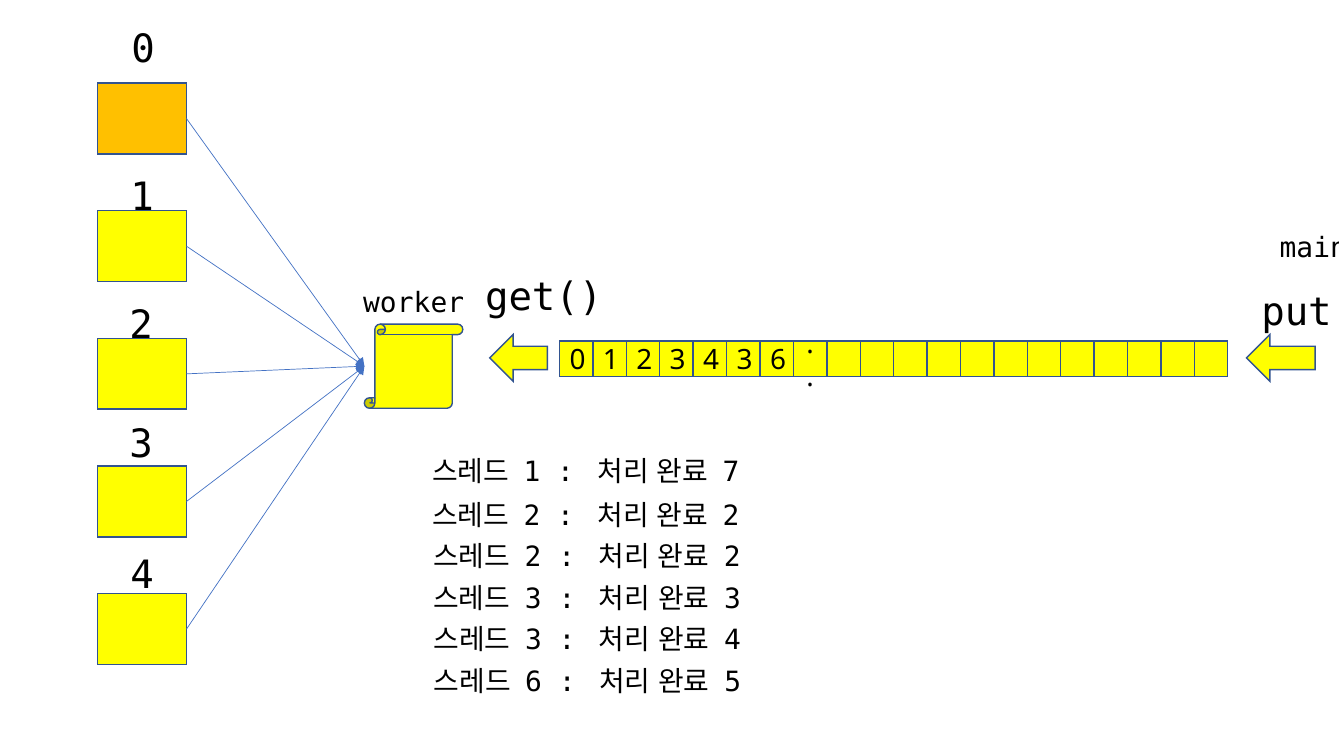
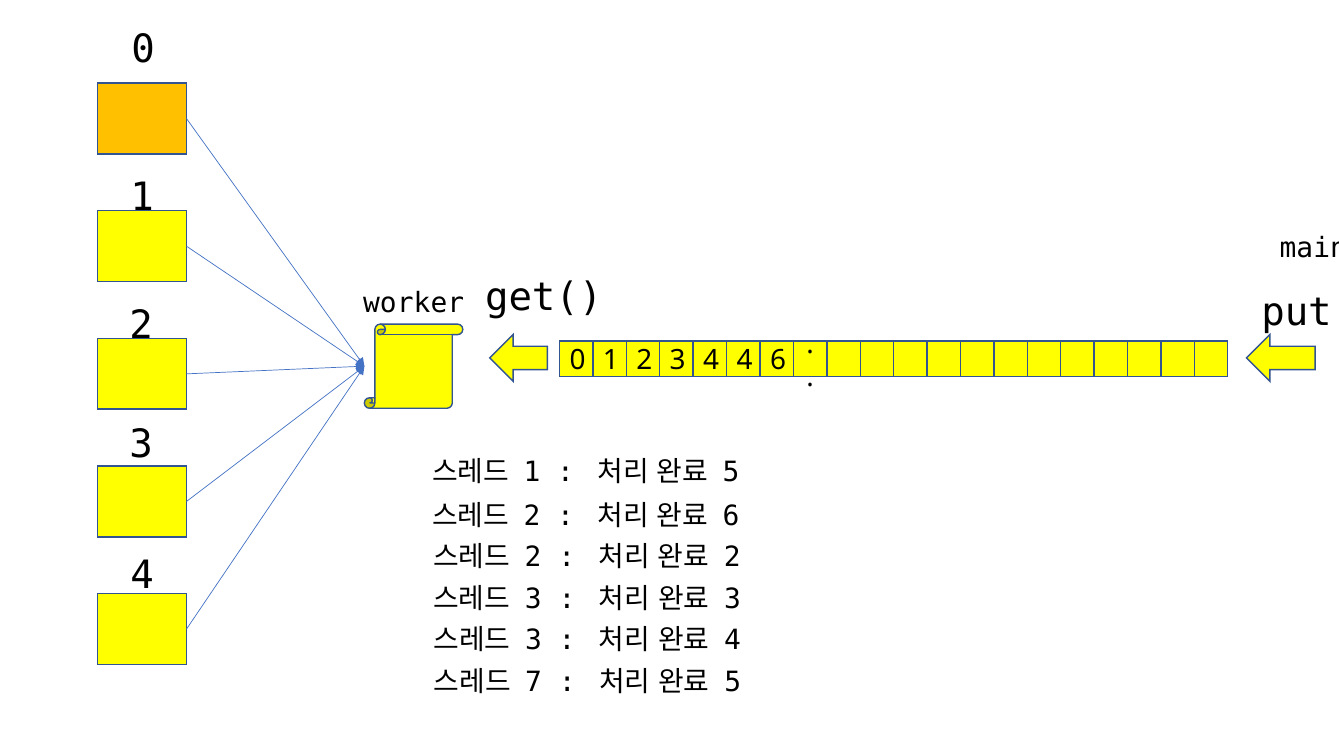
4 3: 3 -> 4 (745, 361)
7: 7 -> 5 (731, 473)
2: 2 -> 6 (731, 516)
6: 6 -> 7 (534, 682)
